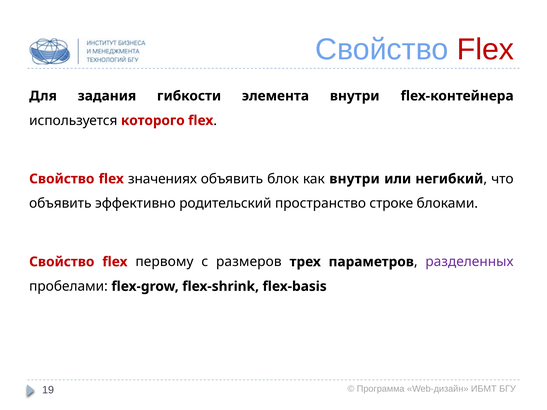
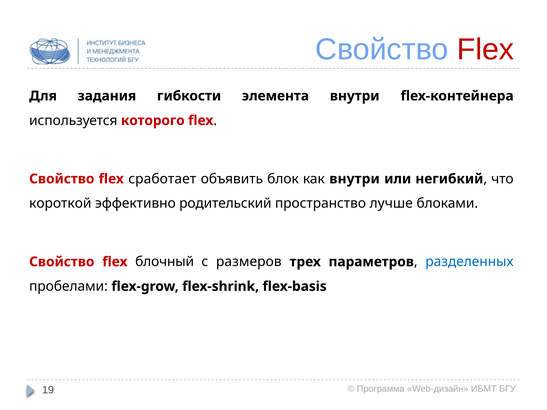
значениях: значениях -> сработает (162, 179)
объявить: объявить -> короткой (60, 204)
строке: строке -> лучше (391, 204)
первому: первому -> блочный (165, 262)
разделенных colour: purple -> blue (469, 262)
